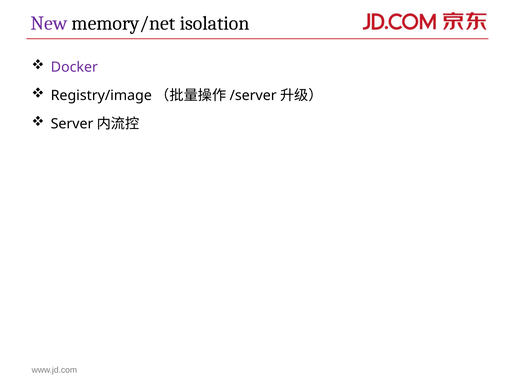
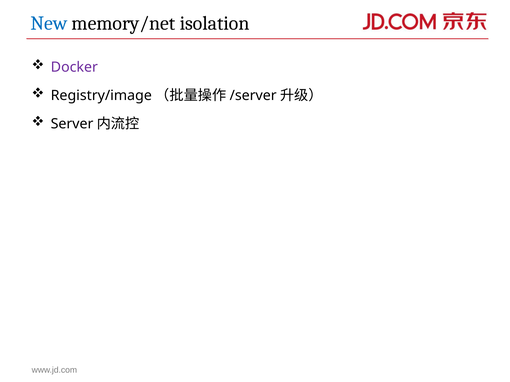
New colour: purple -> blue (49, 23)
